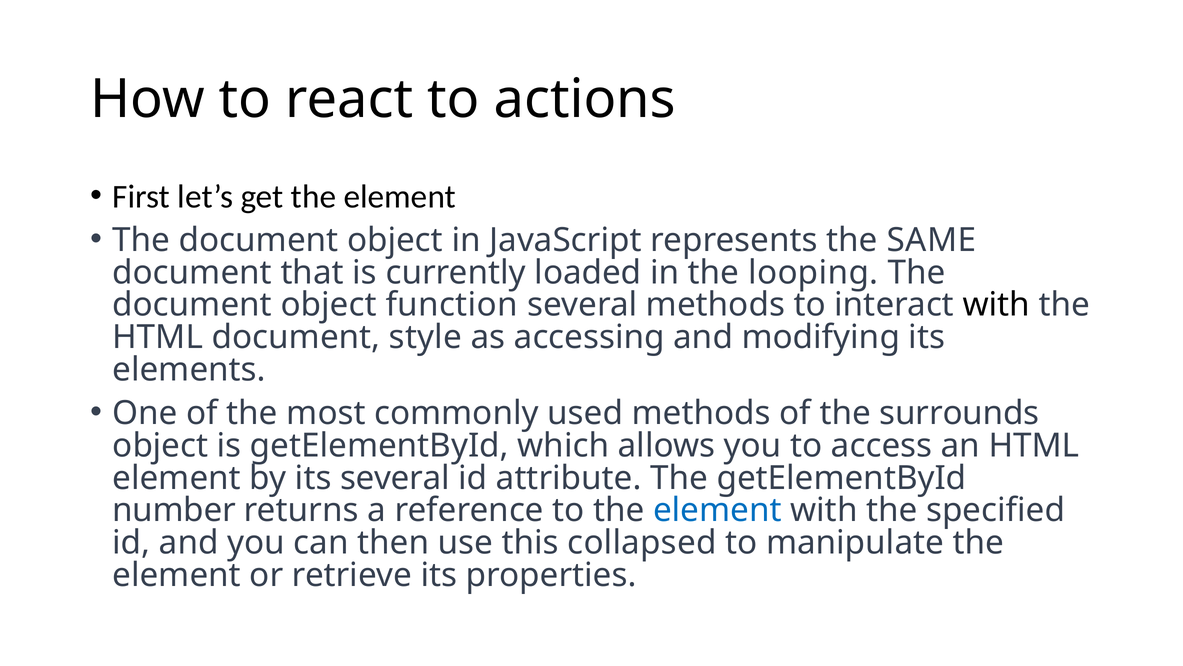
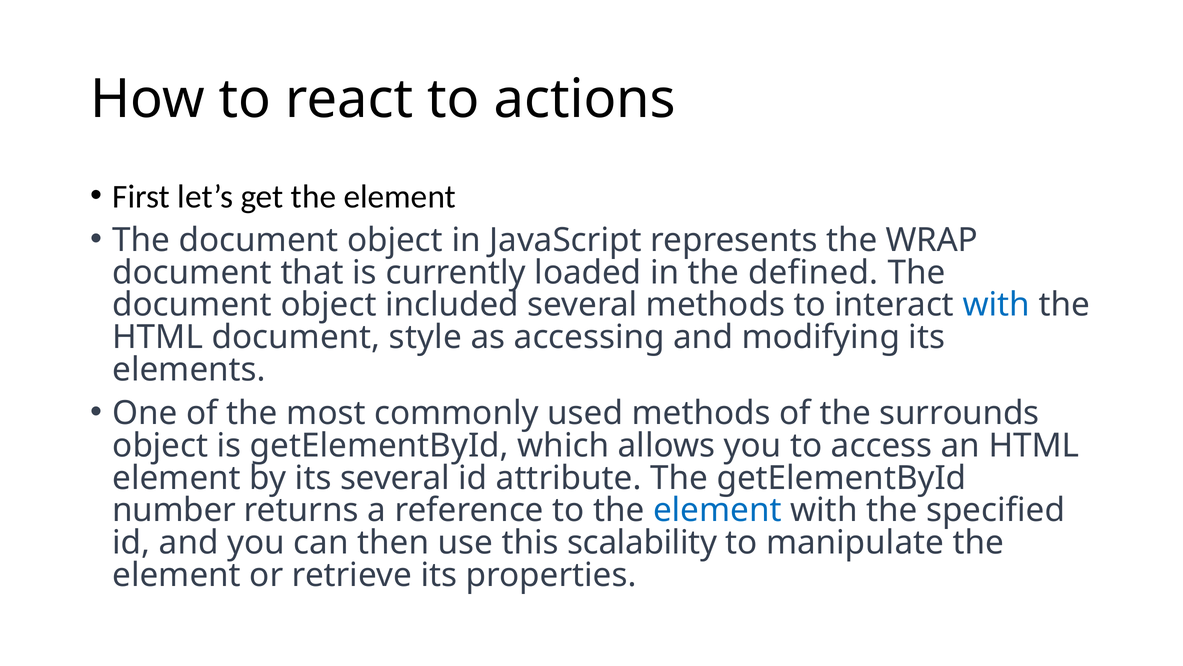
SAME: SAME -> WRAP (932, 240)
looping: looping -> defined (813, 272)
function: function -> included (452, 305)
with colour: black -> blue (996, 305)
collapsed: collapsed -> scalability (642, 542)
